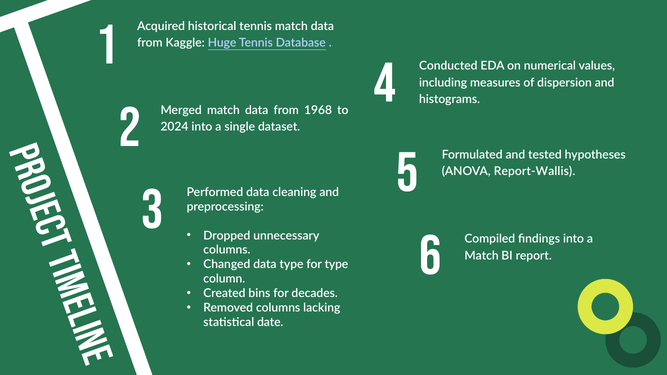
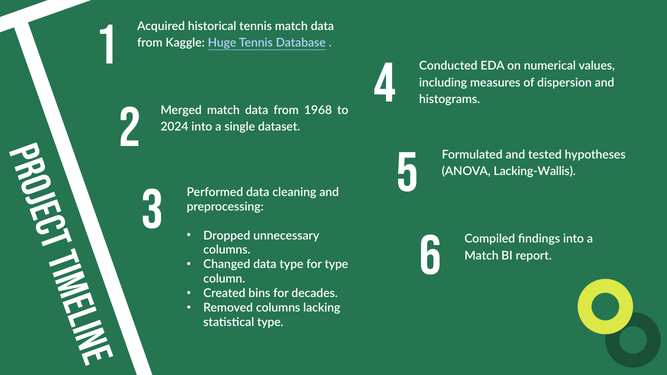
Report-Wallis: Report-Wallis -> Lacking-Wallis (535, 171)
statistical date: date -> type (270, 322)
